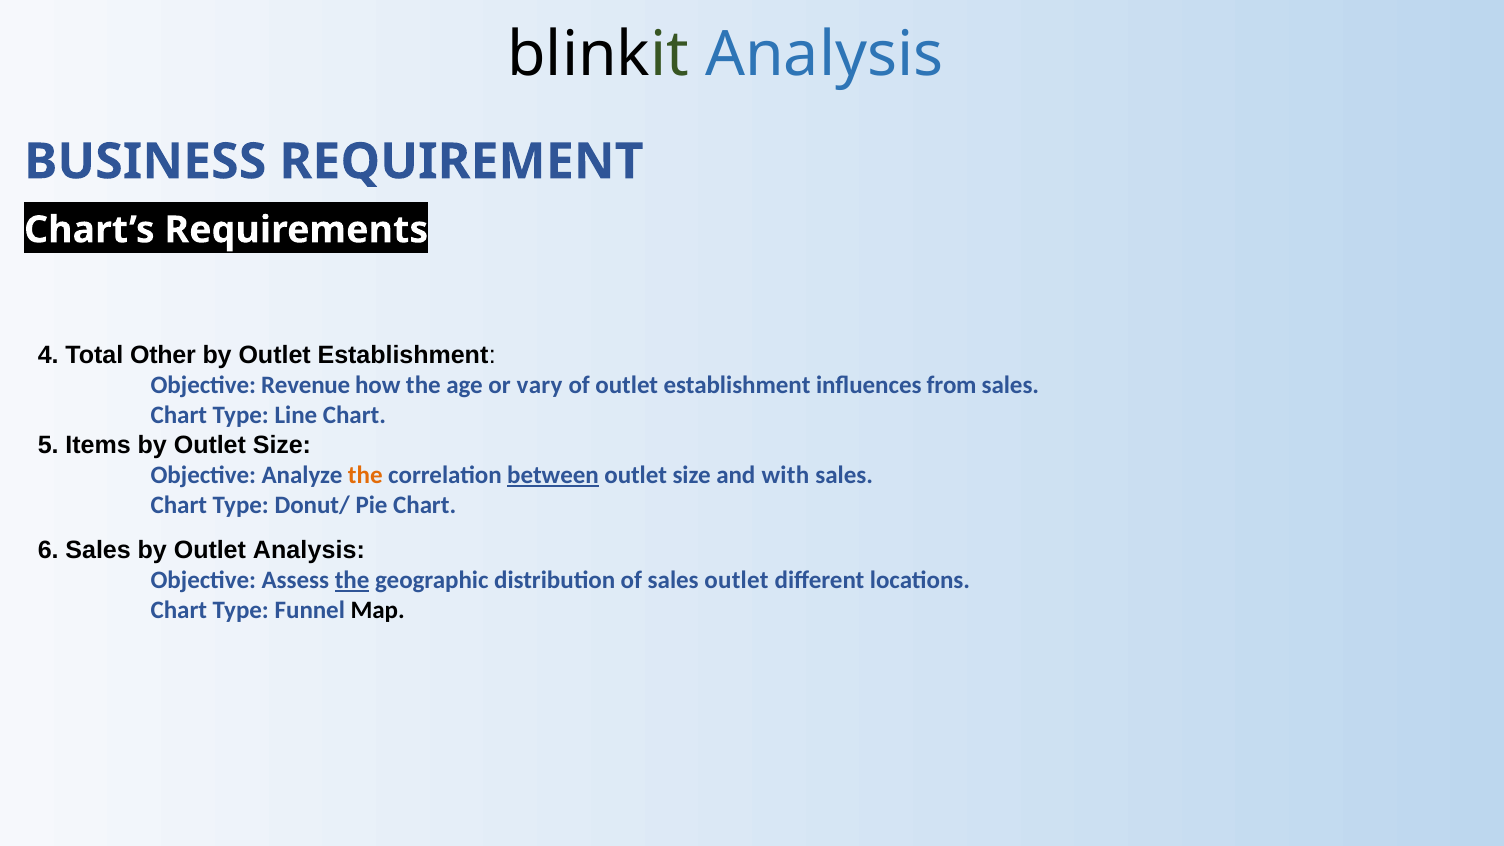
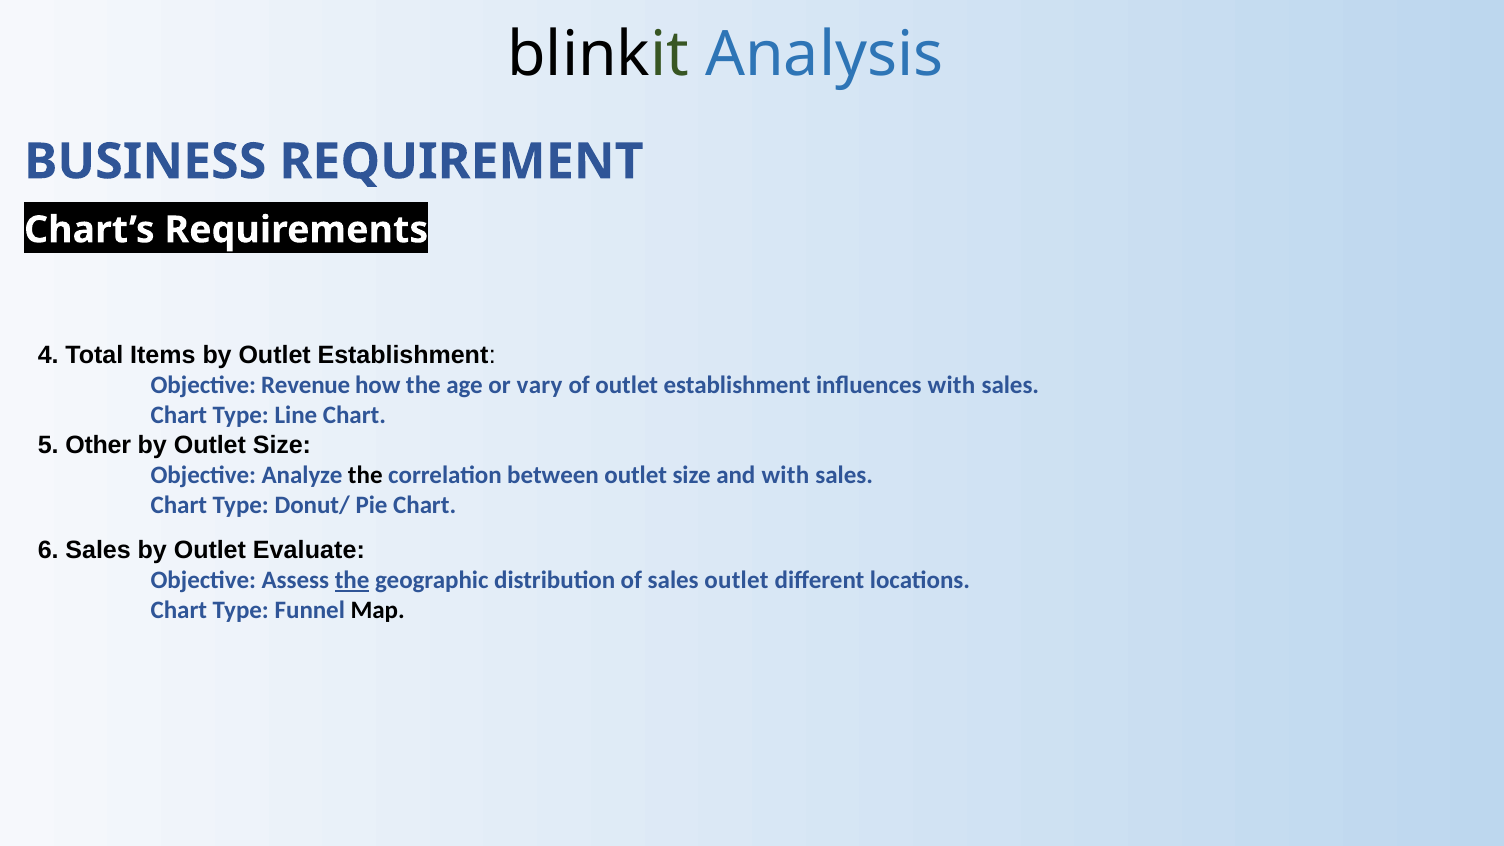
Other: Other -> Items (163, 355)
influences from: from -> with (951, 385)
Items: Items -> Other (98, 445)
the colour: orange -> black (365, 475)
between underline: present -> none (553, 475)
Outlet Analysis: Analysis -> Evaluate (309, 550)
